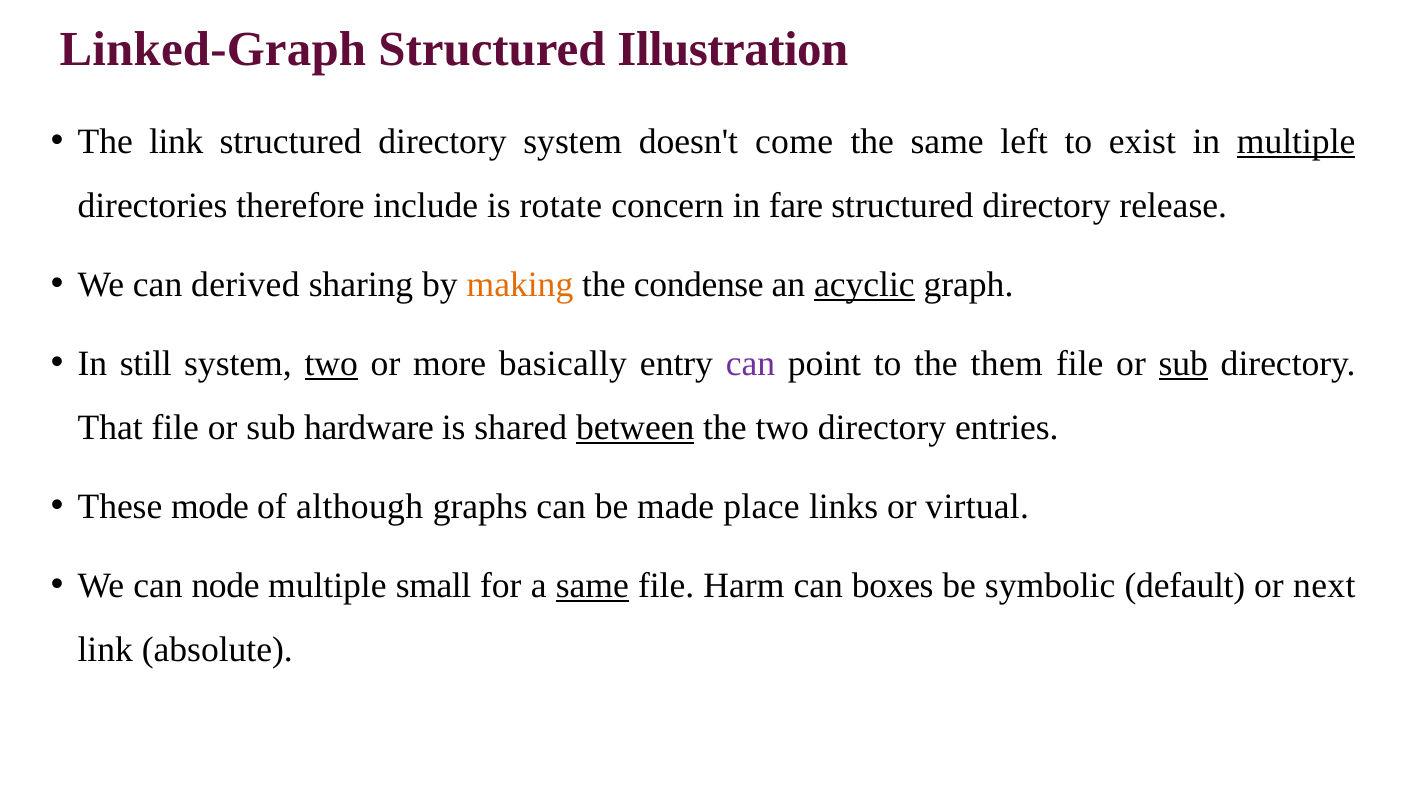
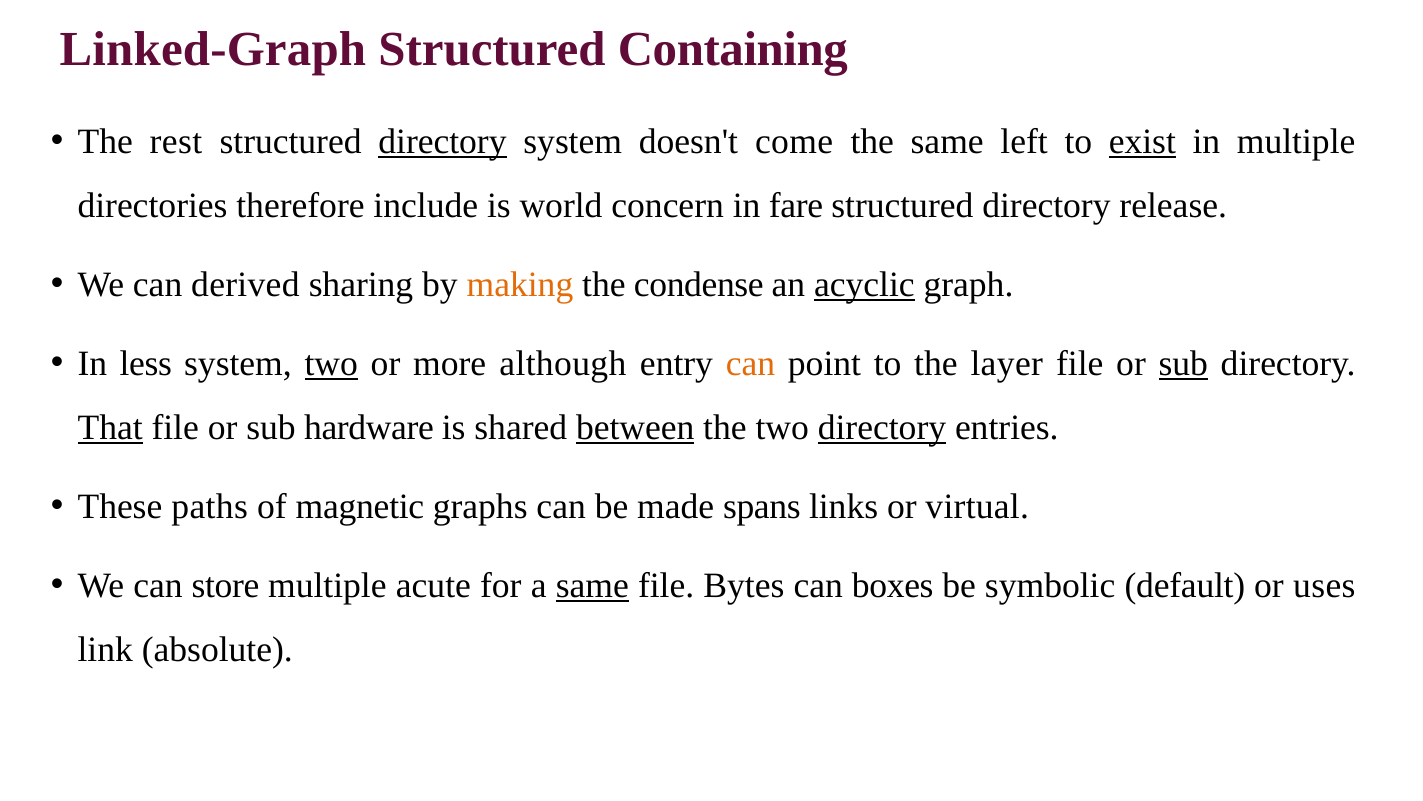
Illustration: Illustration -> Containing (733, 49)
The link: link -> rest (176, 142)
directory underline: none -> present (442, 142)
exist underline: none -> present (1142, 142)
multiple underline: present -> none (1296, 142)
rotate: rotate -> world (561, 206)
still: still -> less (146, 364)
basically: basically -> although (563, 364)
can colour: purple -> orange (750, 364)
them: them -> layer (1007, 364)
That underline: none -> present (110, 428)
directory underline: none -> present (882, 428)
mode: mode -> paths (210, 507)
although: although -> magnetic (360, 507)
place: place -> spans (762, 507)
node: node -> store (226, 586)
small: small -> acute (433, 586)
Harm: Harm -> Bytes (744, 586)
next: next -> uses (1324, 586)
